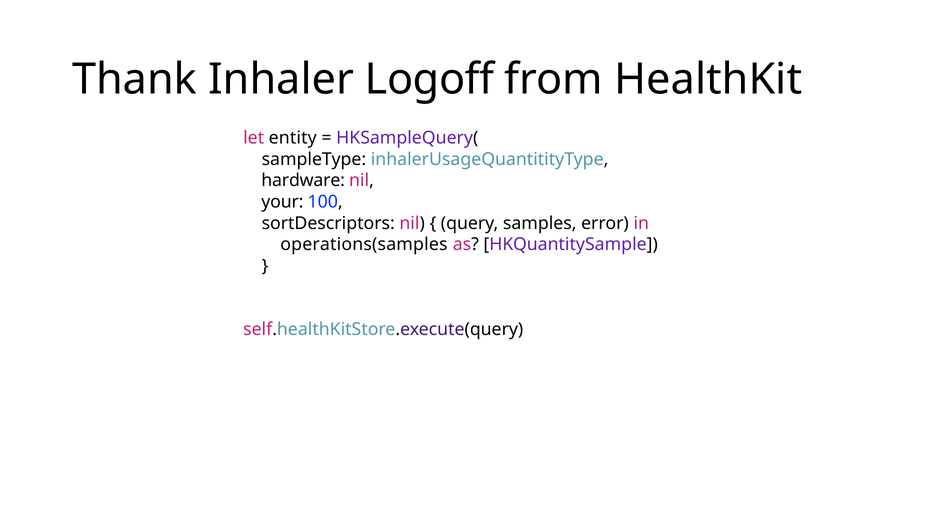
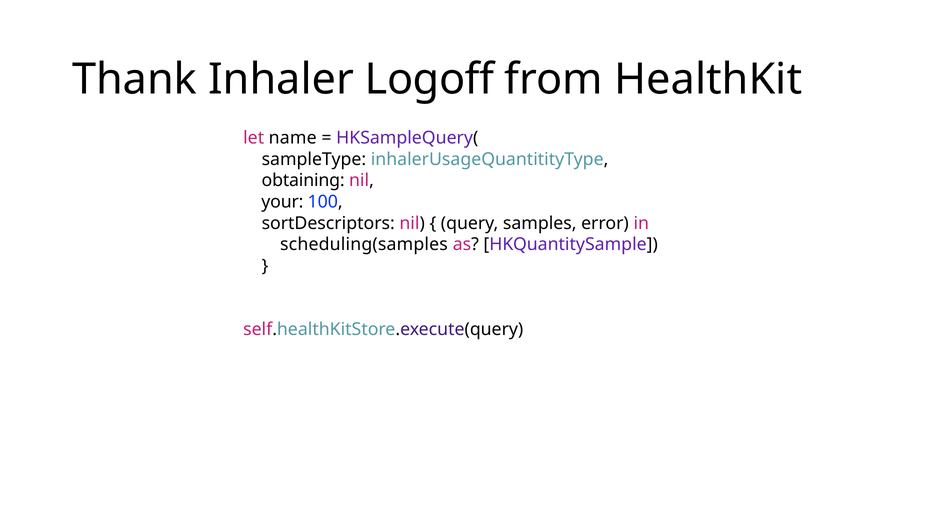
entity: entity -> name (293, 138)
hardware: hardware -> obtaining (303, 180)
operations(samples: operations(samples -> scheduling(samples (364, 244)
